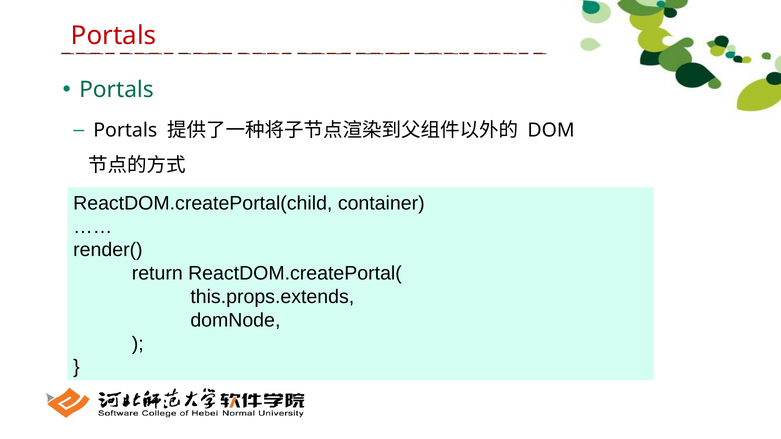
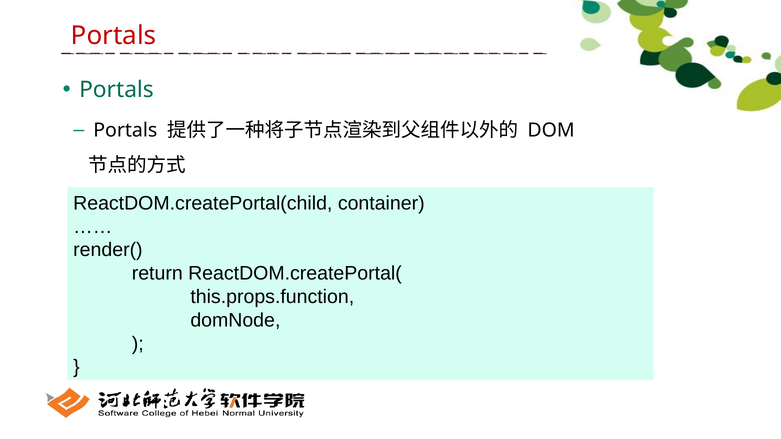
this.props.extends: this.props.extends -> this.props.function (272, 297)
